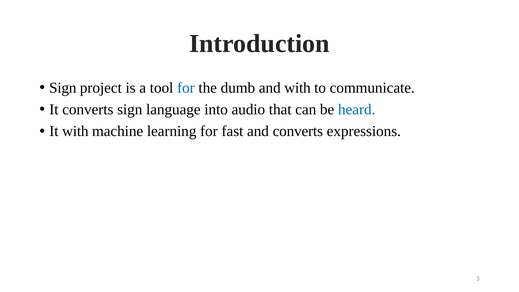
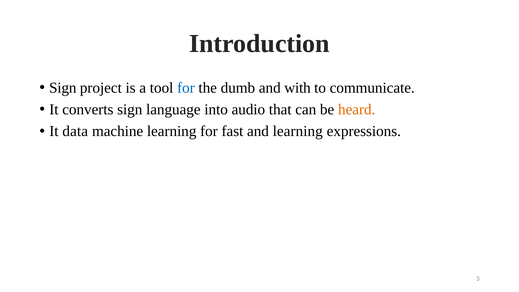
heard colour: blue -> orange (357, 110)
It with: with -> data (75, 131)
and converts: converts -> learning (298, 131)
